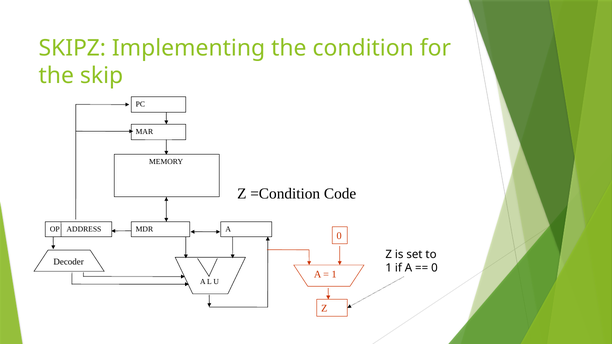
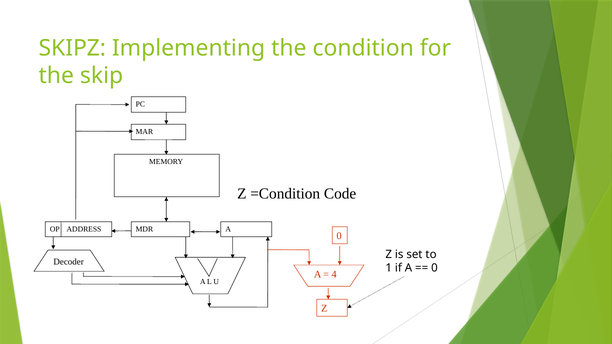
1: 1 -> 4 (334, 274)
